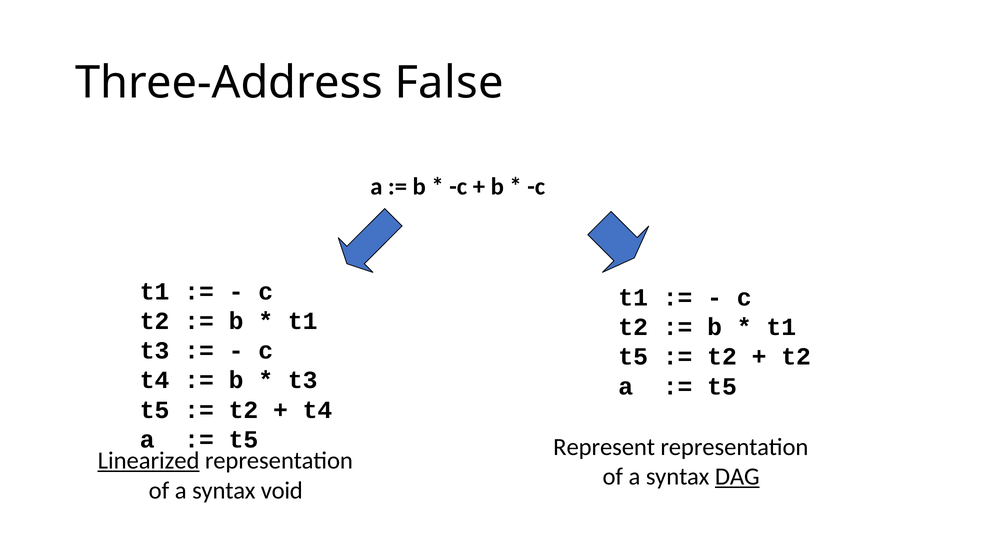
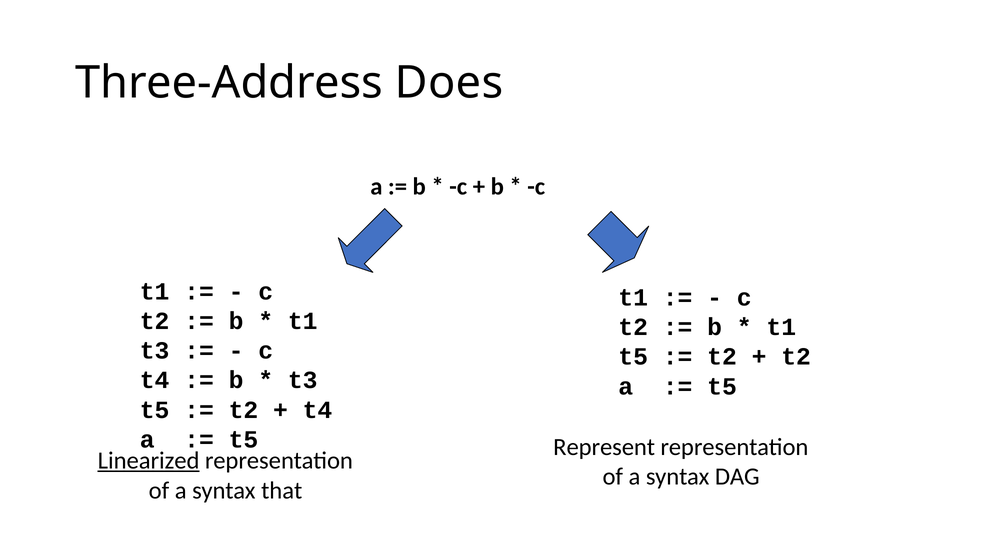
False: False -> Does (449, 83)
DAG underline: present -> none (737, 477)
void: void -> that (282, 491)
